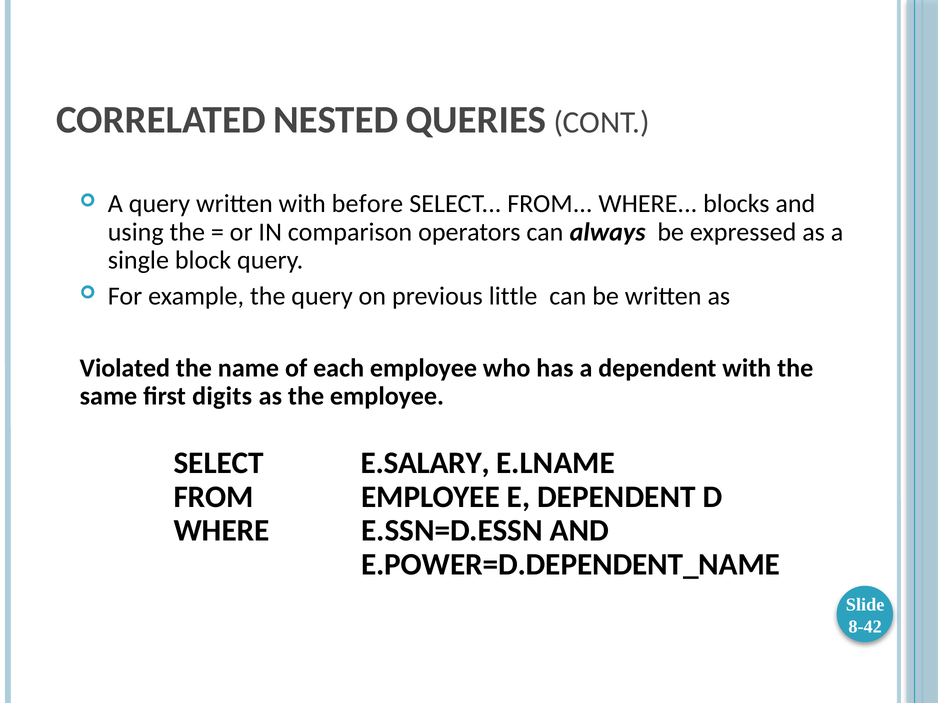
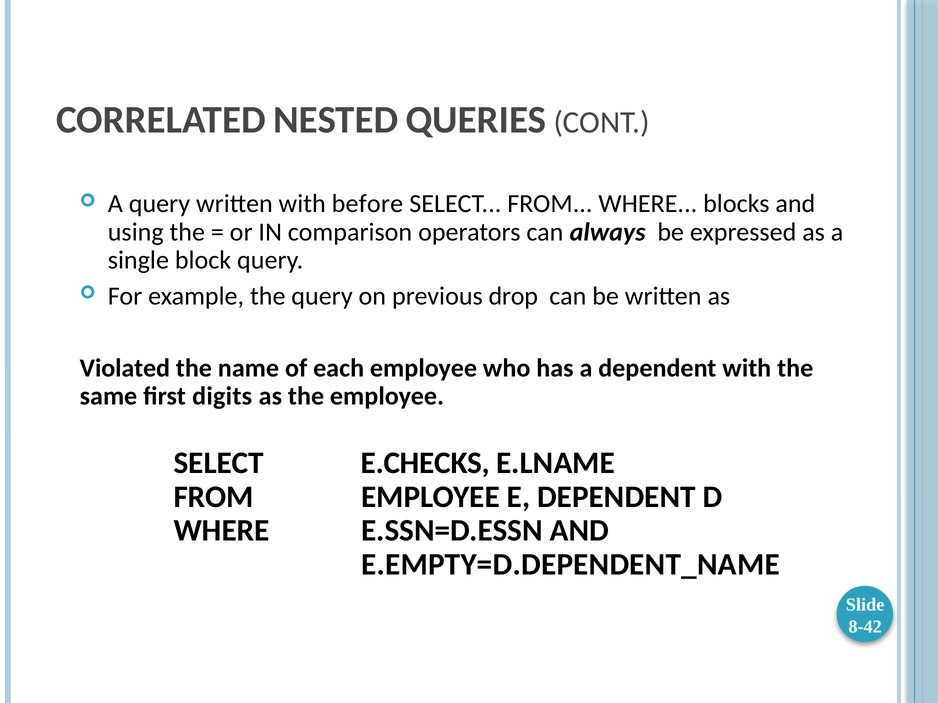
little: little -> drop (513, 296)
E.SALARY: E.SALARY -> E.CHECKS (425, 463)
E.POWER=D.DEPENDENT_NAME: E.POWER=D.DEPENDENT_NAME -> E.EMPTY=D.DEPENDENT_NAME (570, 565)
